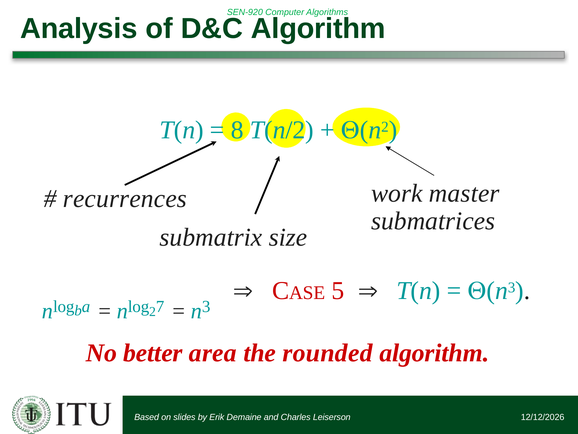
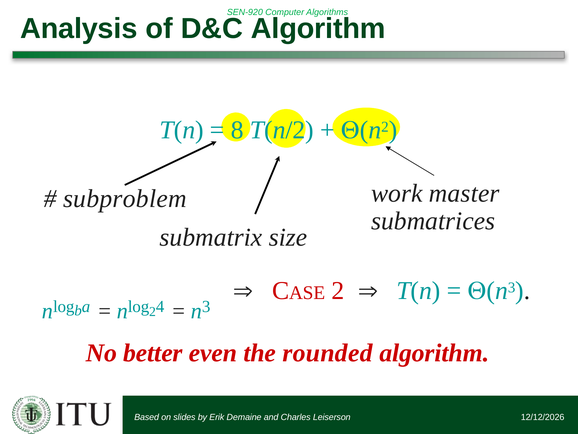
recurrences: recurrences -> subproblem (125, 199)
5: 5 -> 2 (338, 290)
7: 7 -> 4 (160, 306)
area: area -> even (213, 353)
